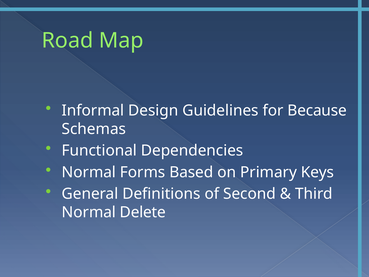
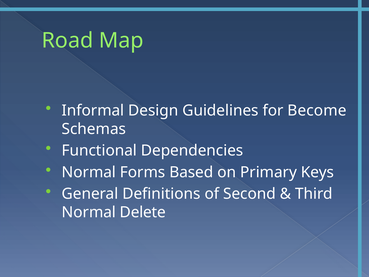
Because: Because -> Become (317, 111)
